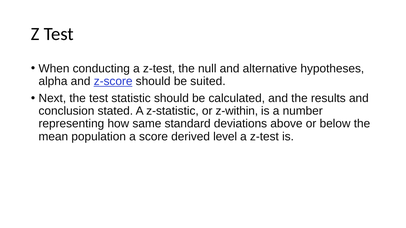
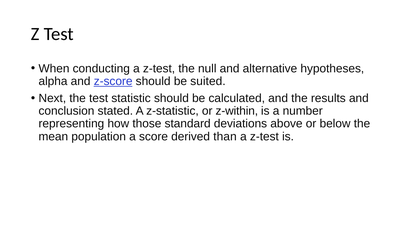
same: same -> those (147, 124)
level: level -> than (225, 137)
